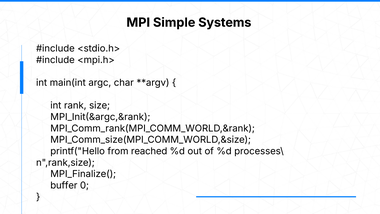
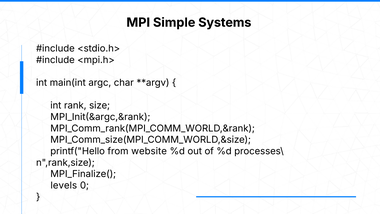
reached: reached -> website (149, 151)
buffer: buffer -> levels (64, 185)
